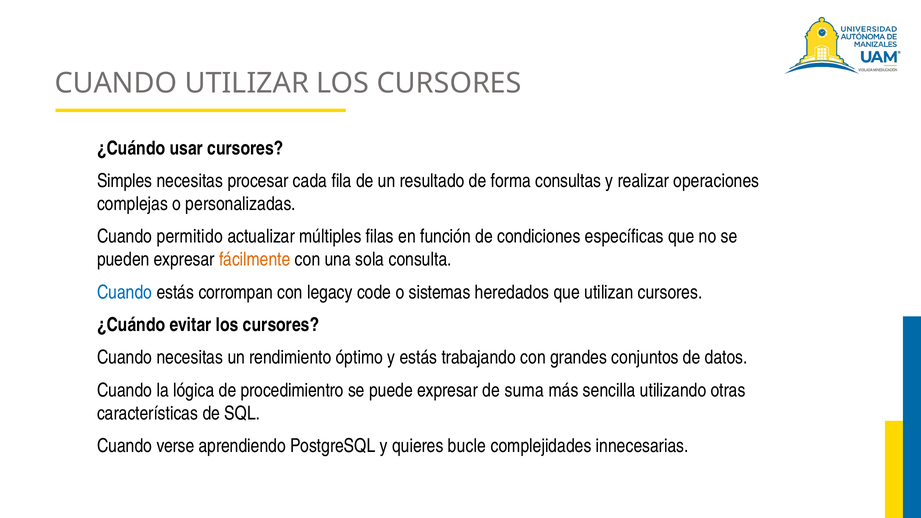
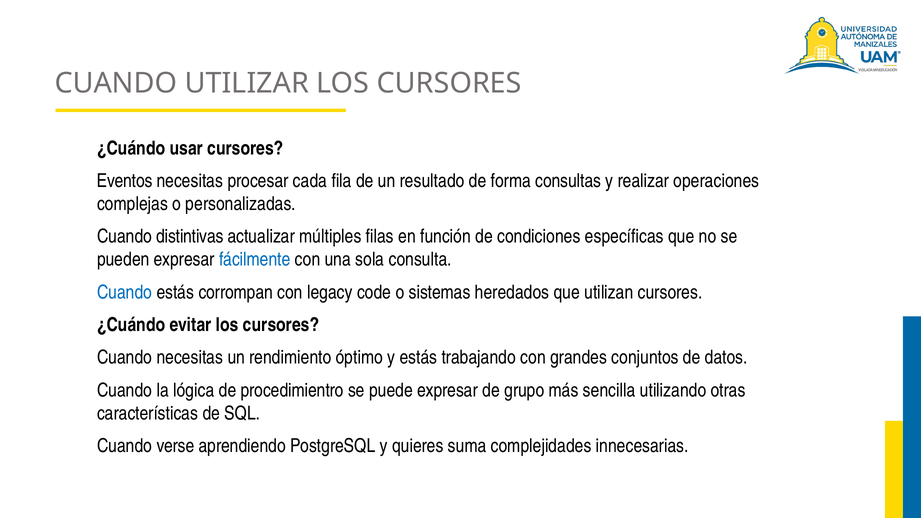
Simples: Simples -> Eventos (125, 181)
permitido: permitido -> distintivas (190, 237)
fácilmente colour: orange -> blue (255, 260)
suma: suma -> grupo (524, 390)
bucle: bucle -> suma (467, 446)
